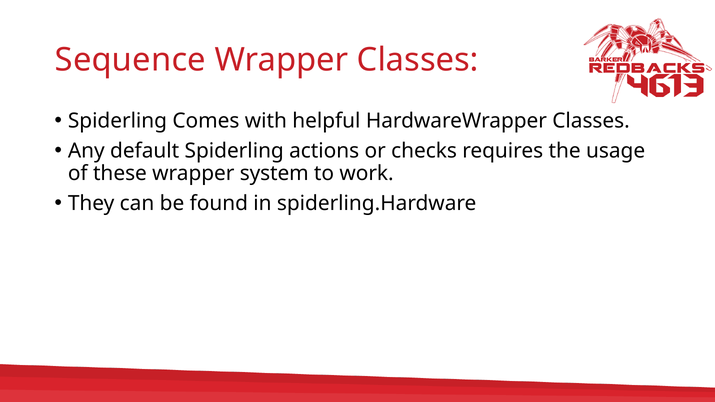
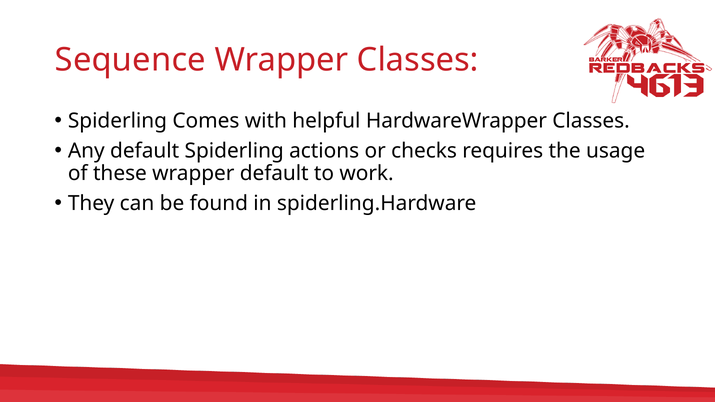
wrapper system: system -> default (274, 173)
